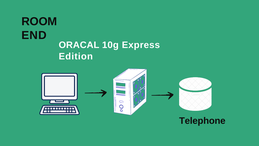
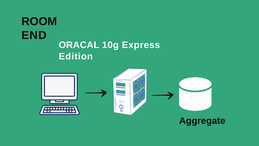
Telephone: Telephone -> Aggregate (202, 121)
